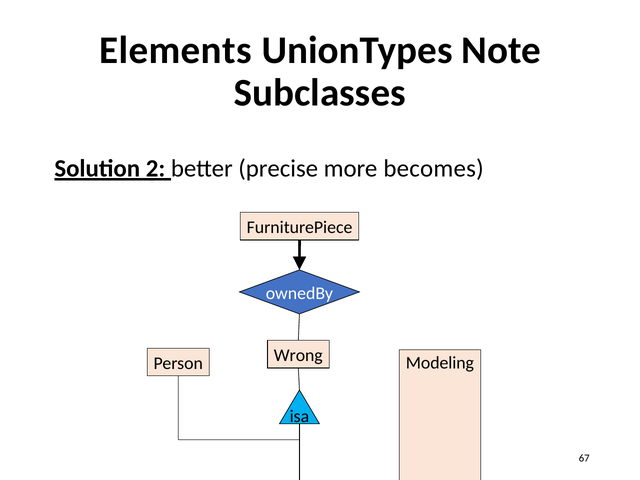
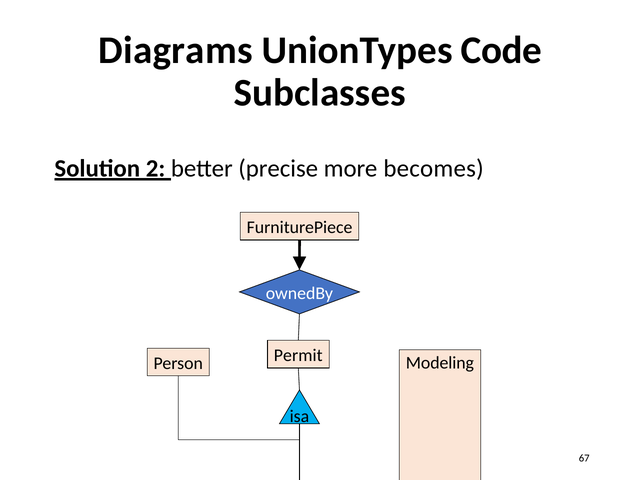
Elements: Elements -> Diagrams (175, 51)
Note: Note -> Code (501, 51)
Wrong: Wrong -> Permit (298, 355)
